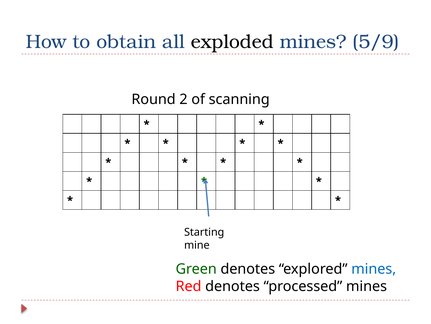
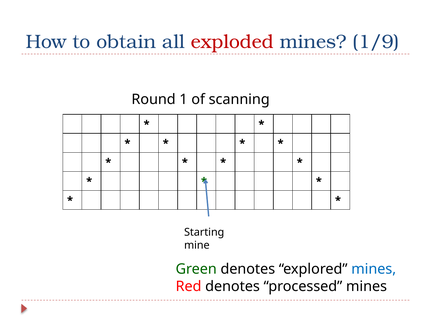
exploded colour: black -> red (232, 42)
5/9: 5/9 -> 1/9 (376, 42)
2: 2 -> 1 (184, 99)
